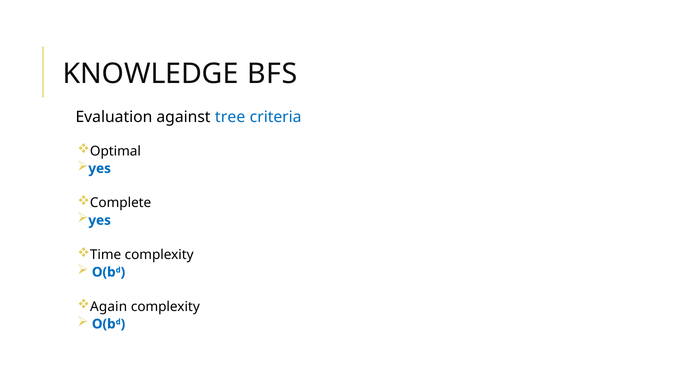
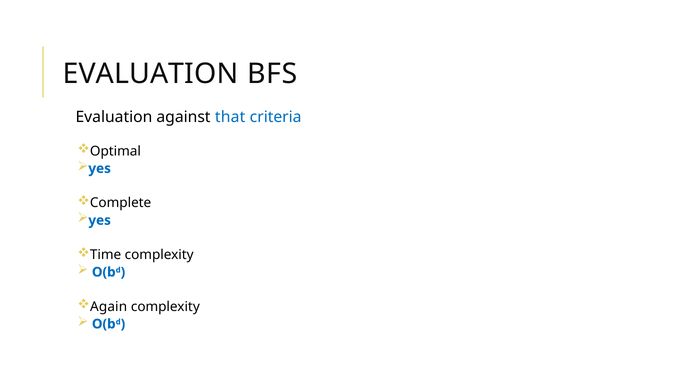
KNOWLEDGE: KNOWLEDGE -> EVALUATION (150, 74)
tree: tree -> that (230, 117)
